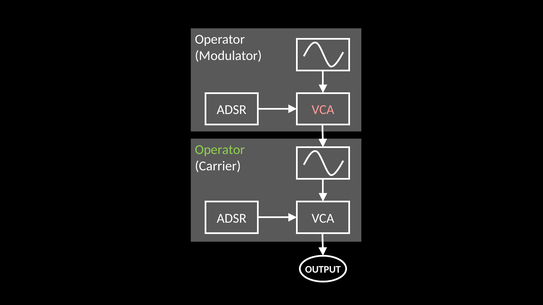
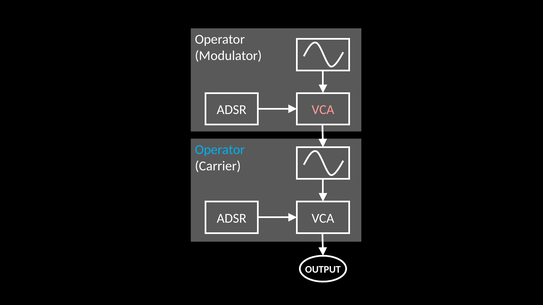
Operator colour: light green -> light blue (220, 150)
